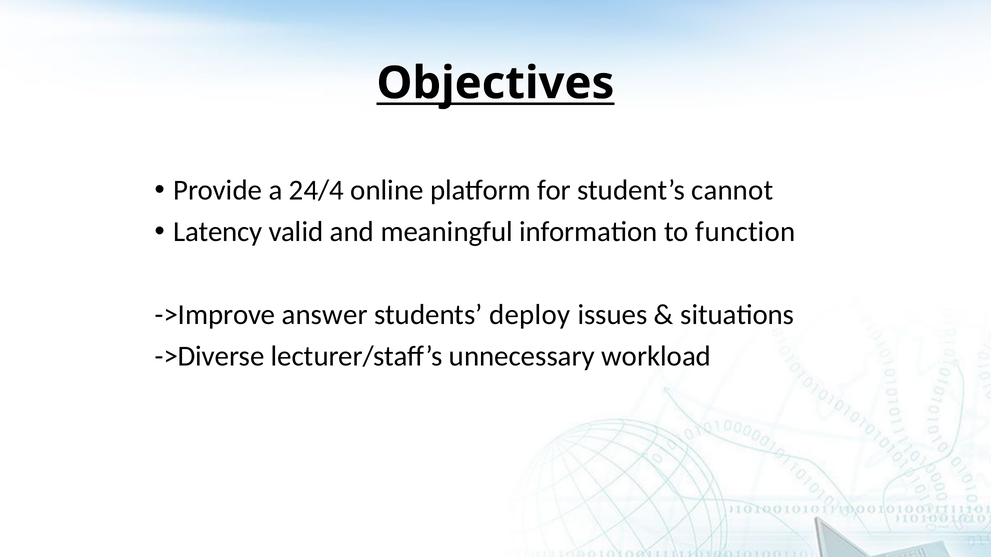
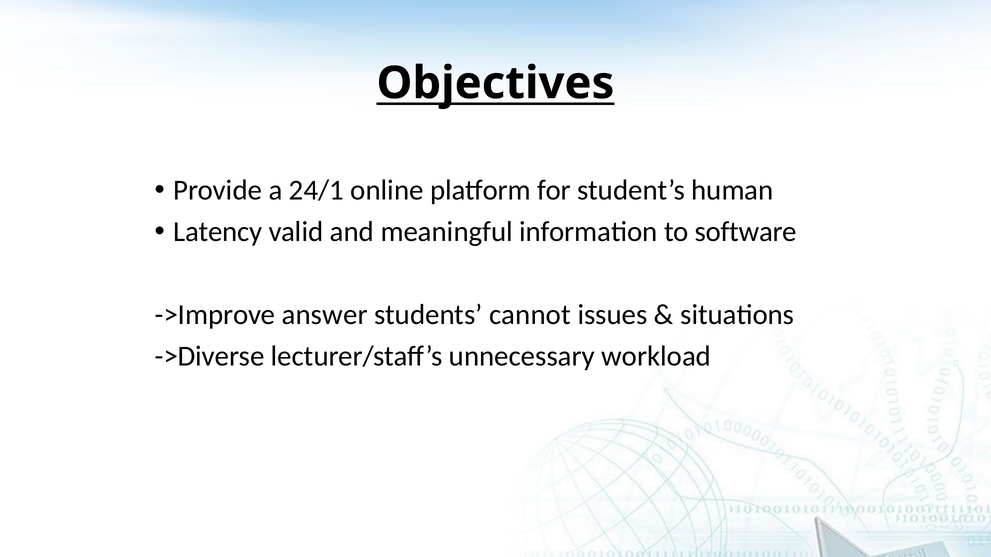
24/4: 24/4 -> 24/1 (316, 190)
cannot: cannot -> human (732, 190)
function: function -> software (746, 232)
deploy: deploy -> cannot (530, 315)
